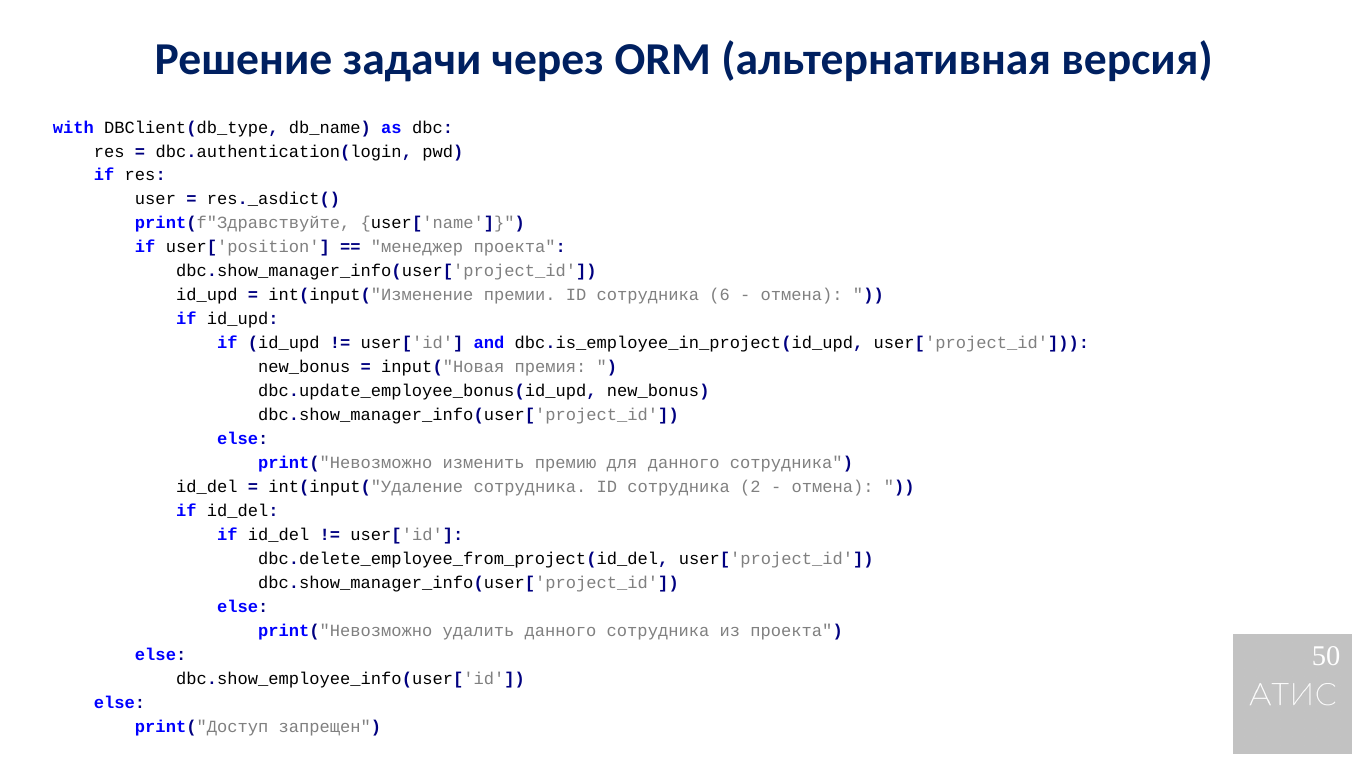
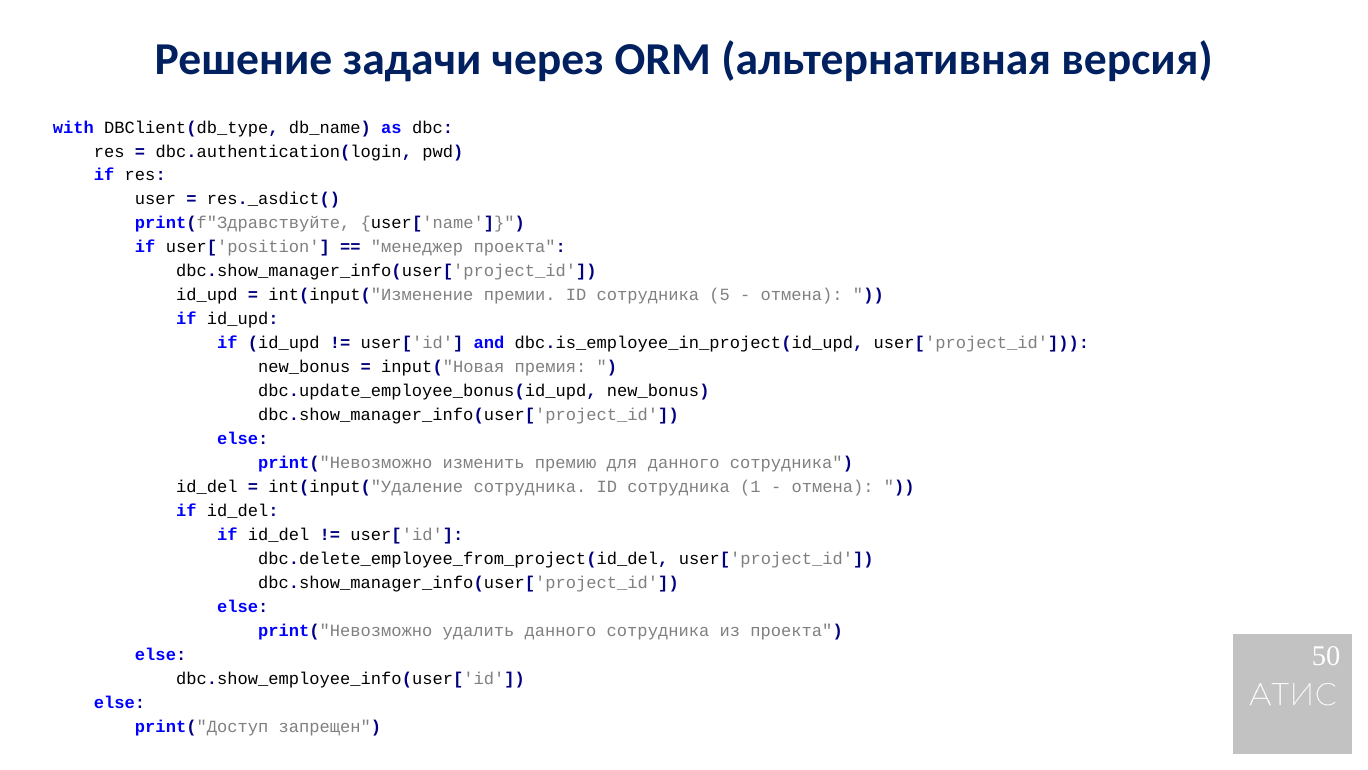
6: 6 -> 5 (720, 295)
2: 2 -> 1 (750, 487)
